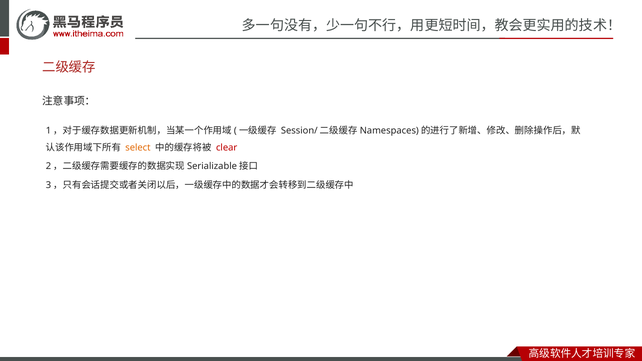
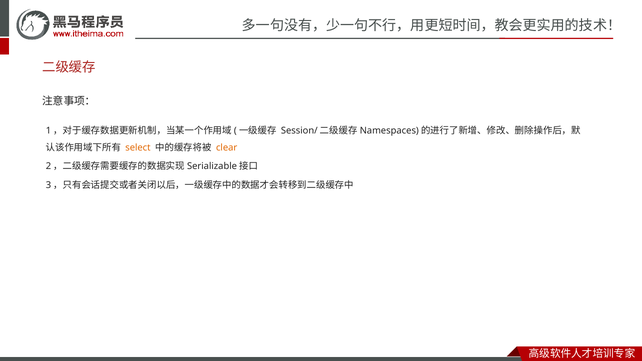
clear colour: red -> orange (227, 148)
